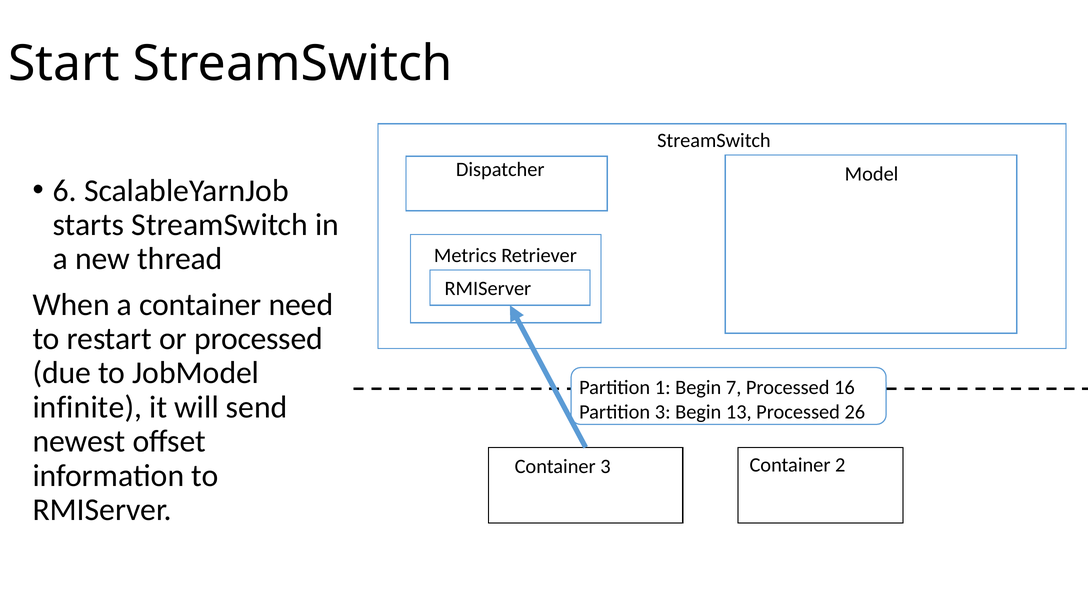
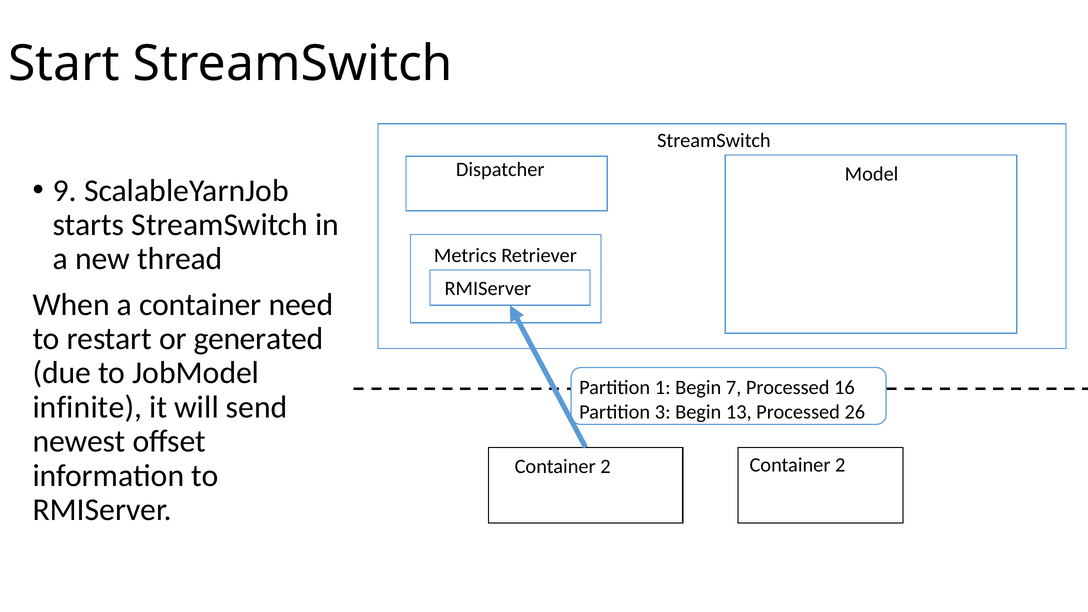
6: 6 -> 9 (65, 191)
or processed: processed -> generated (258, 339)
3: 3 -> 2 (605, 466)
